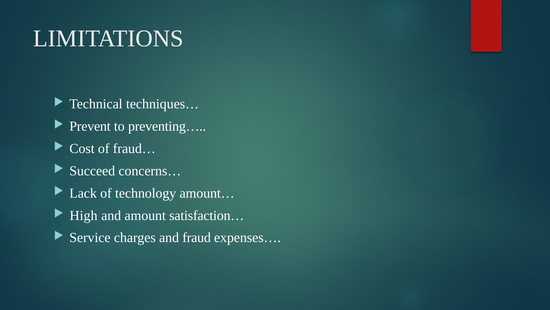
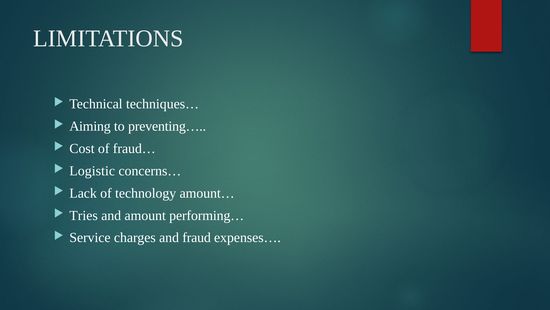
Prevent: Prevent -> Aiming (90, 126)
Succeed: Succeed -> Logistic (92, 171)
High: High -> Tries (84, 215)
satisfaction…: satisfaction… -> performing… (207, 215)
